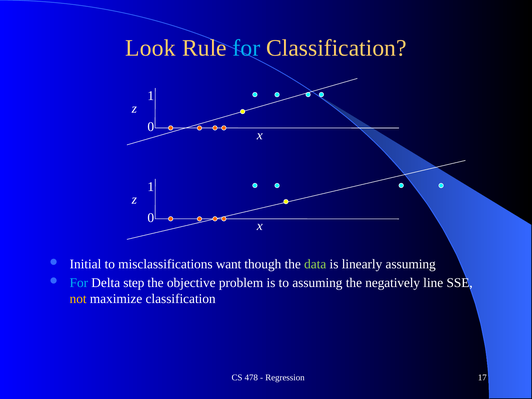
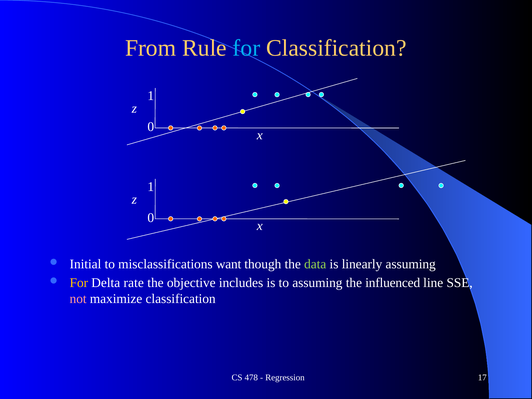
Look: Look -> From (151, 48)
For colour: light blue -> yellow (79, 283)
step: step -> rate (134, 283)
problem: problem -> includes (241, 283)
negatively: negatively -> influenced (393, 283)
not colour: yellow -> pink (78, 299)
